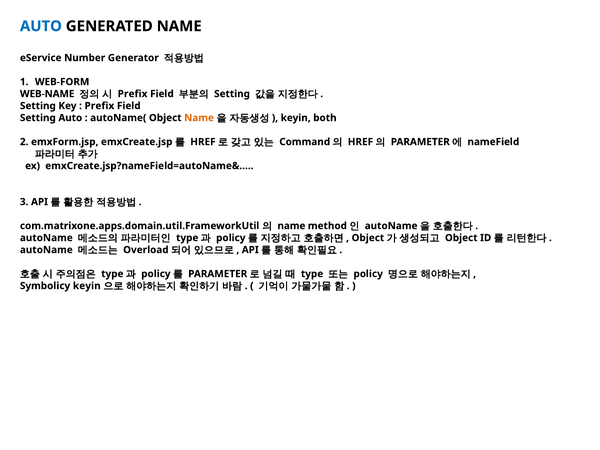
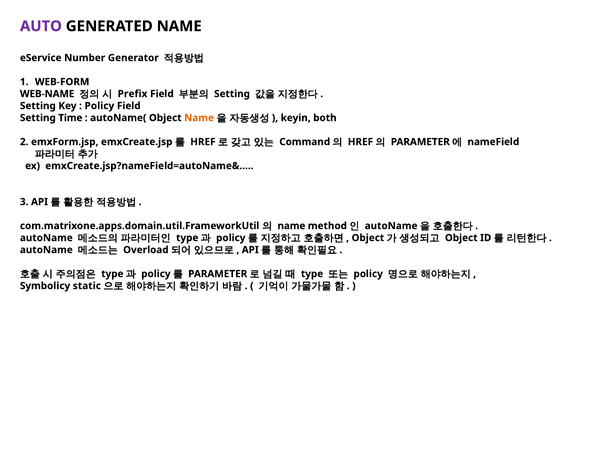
AUTO colour: blue -> purple (41, 26)
Prefix: Prefix -> Policy (99, 106)
Setting Auto: Auto -> Time (70, 118)
Symbolicy keyin: keyin -> static (87, 286)
